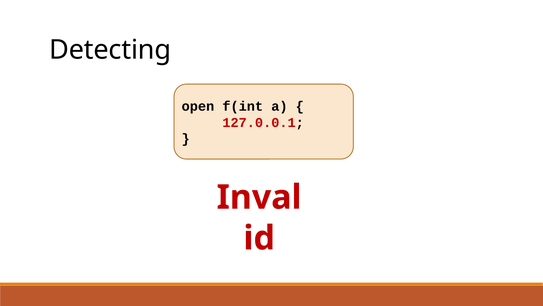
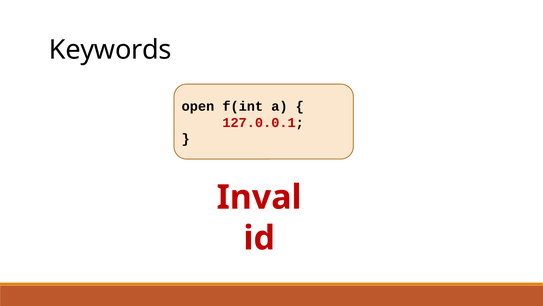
Detecting: Detecting -> Keywords (110, 50)
